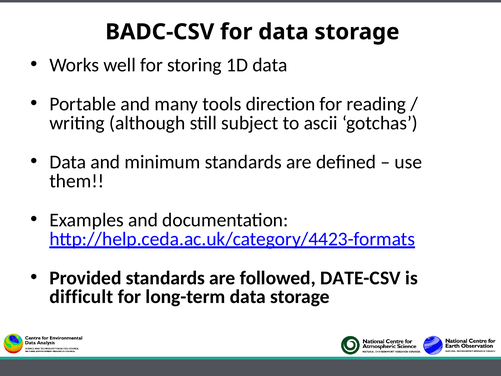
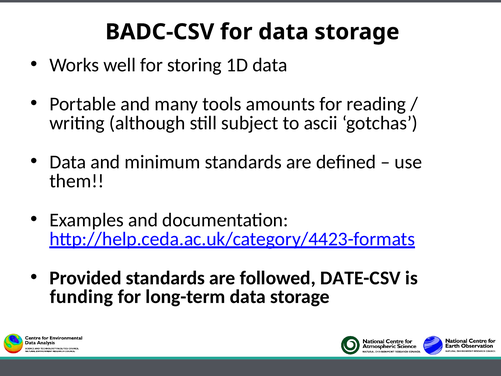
direction: direction -> amounts (280, 104)
difficult: difficult -> funding (81, 297)
